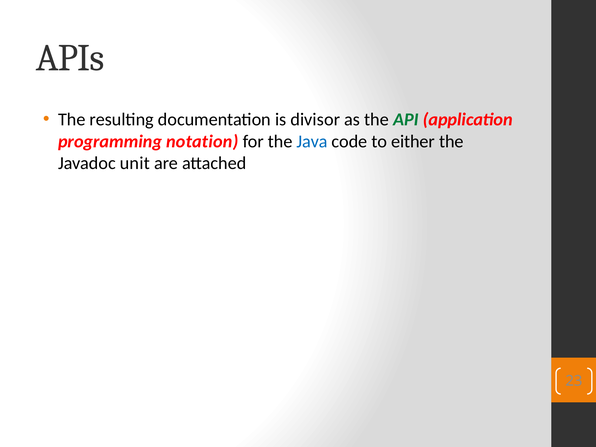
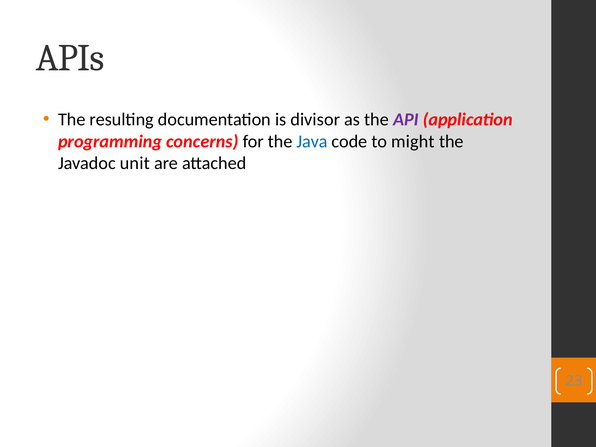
API colour: green -> purple (406, 119)
notation: notation -> concerns (202, 141)
either: either -> might (413, 141)
